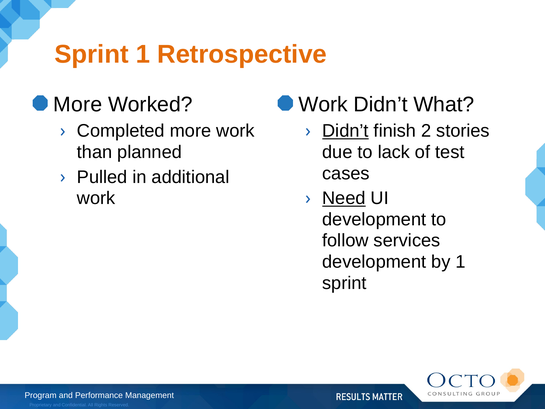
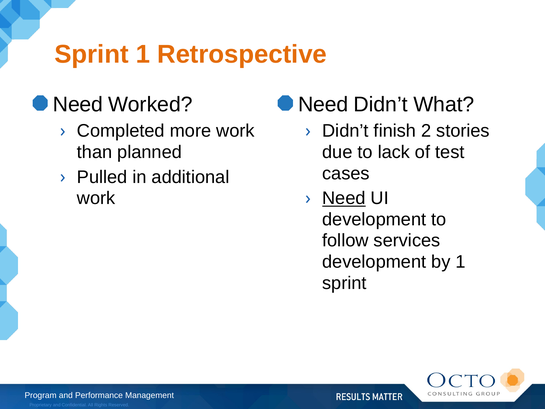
More: More -> Need (78, 104)
Work: Work -> Need (323, 104)
Didn’t underline: present -> none (345, 131)
